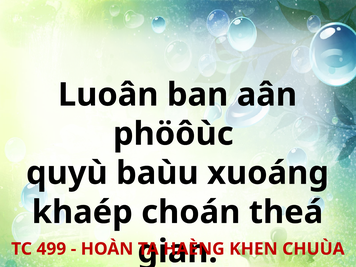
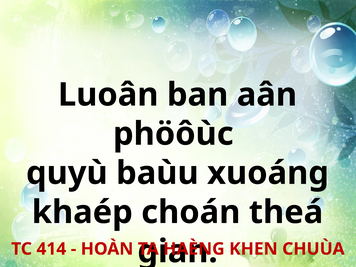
499: 499 -> 414 (51, 249)
